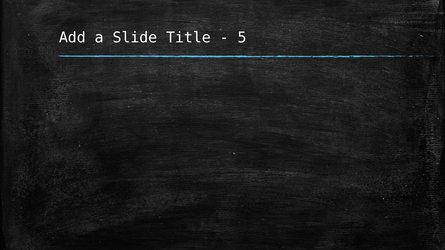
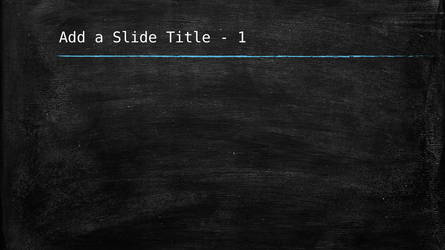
5: 5 -> 1 (242, 38)
